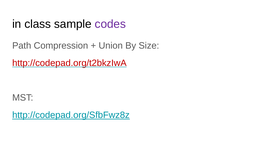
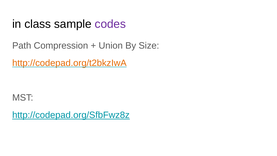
http://codepad.org/t2bkzIwA colour: red -> orange (69, 63)
